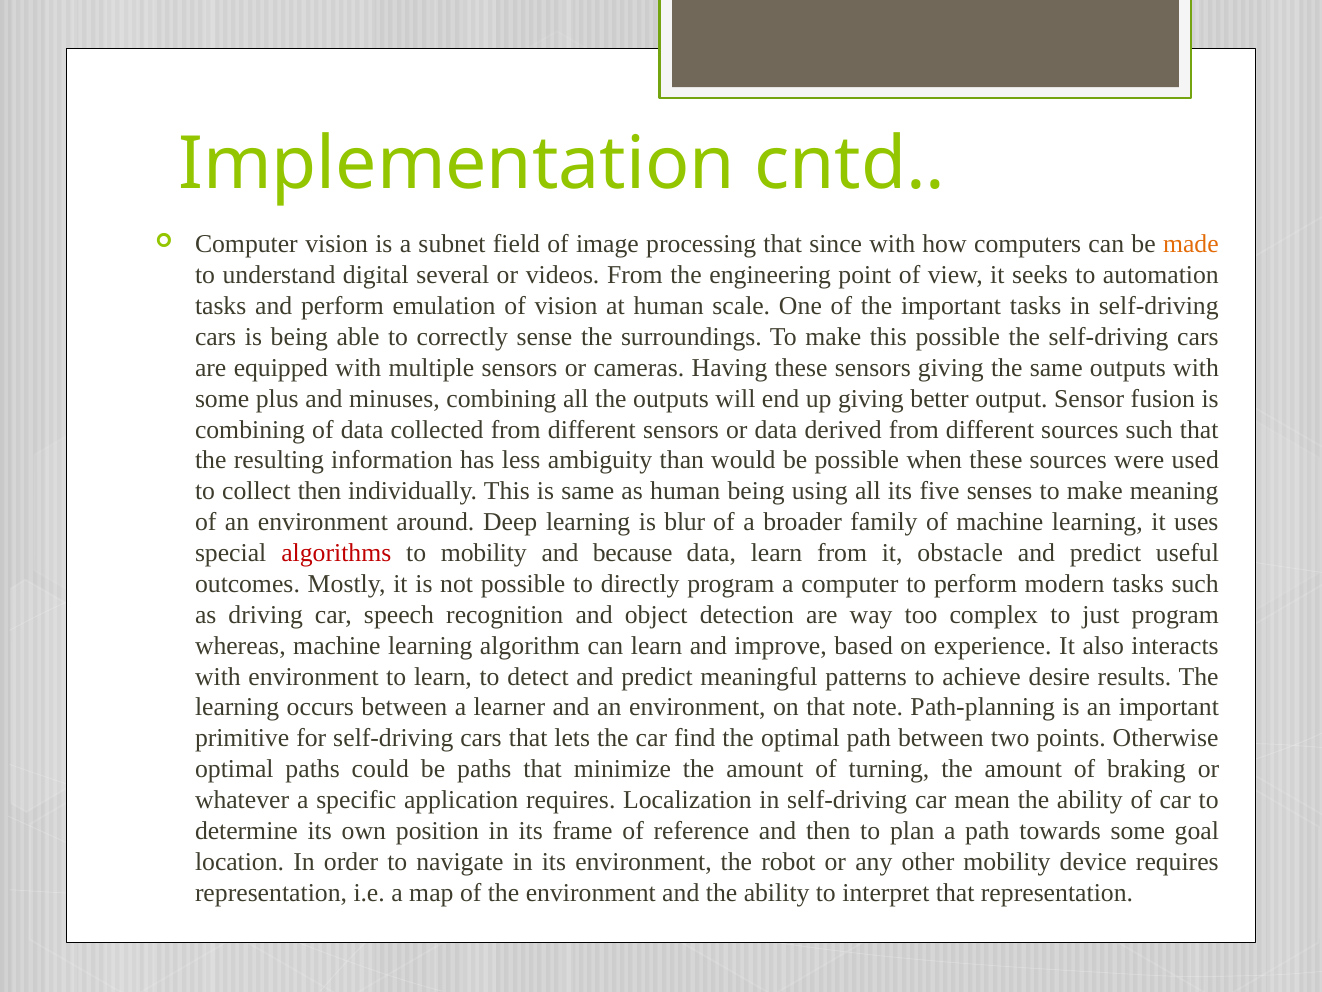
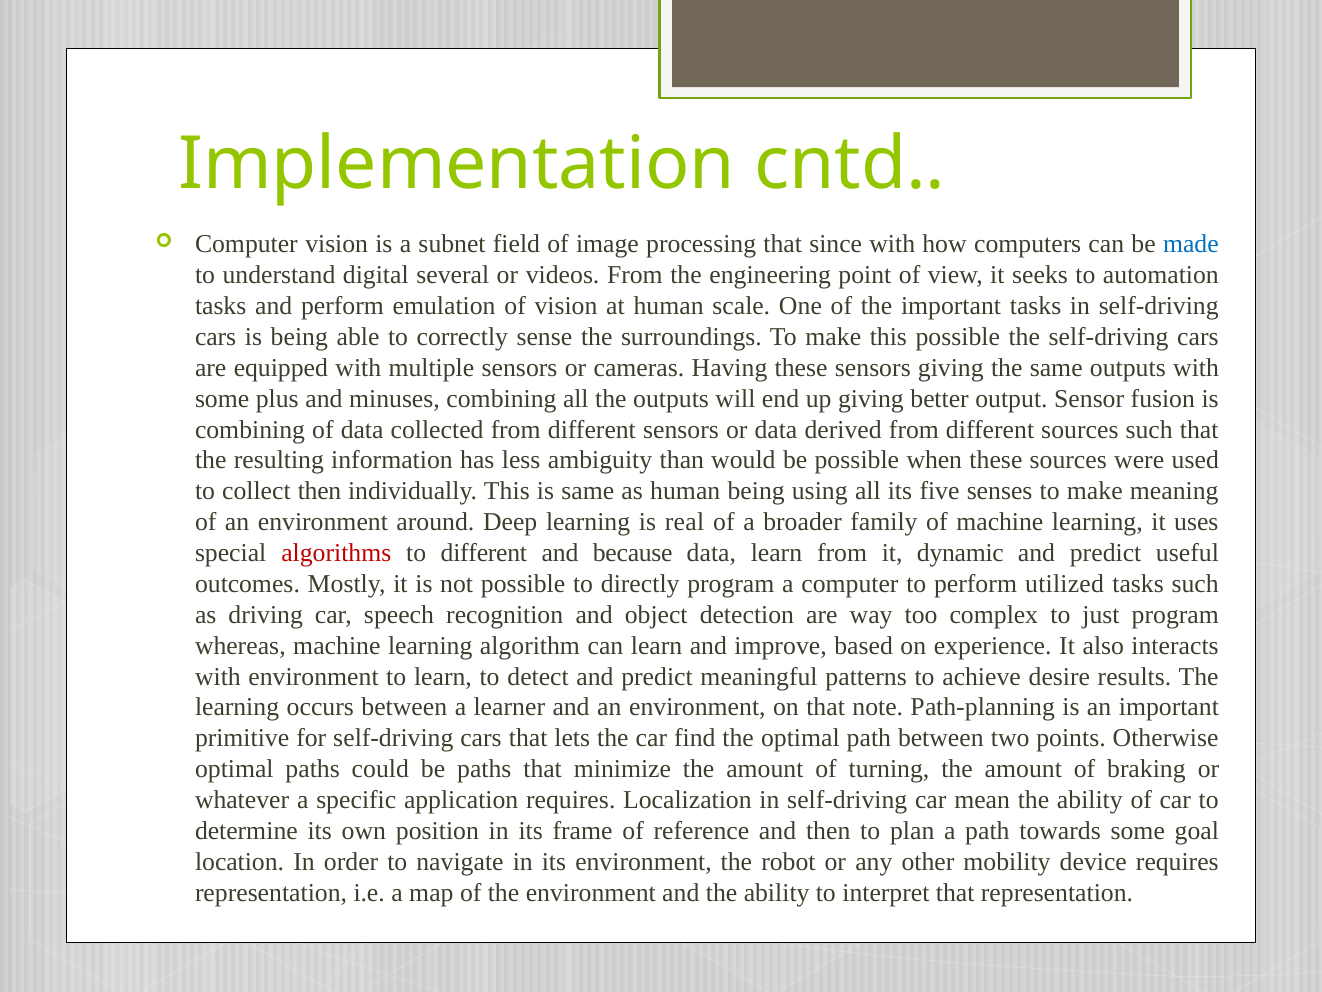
made colour: orange -> blue (1191, 244)
blur: blur -> real (685, 522)
to mobility: mobility -> different (484, 553)
obstacle: obstacle -> dynamic (960, 553)
modern: modern -> utilized (1065, 584)
